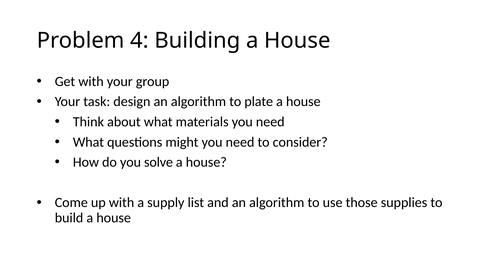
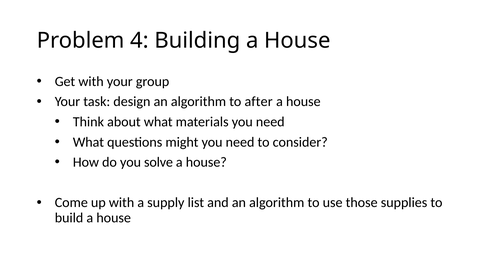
plate: plate -> after (259, 102)
